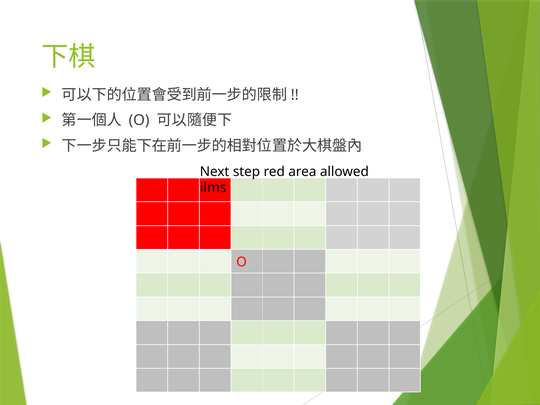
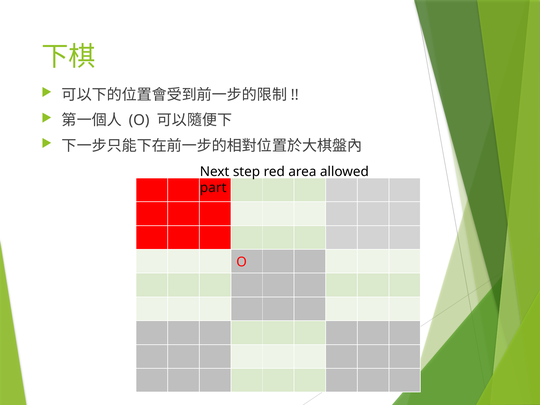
ilms: ilms -> part (213, 188)
